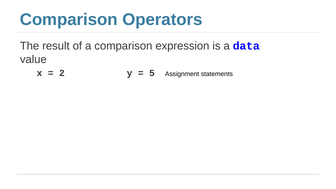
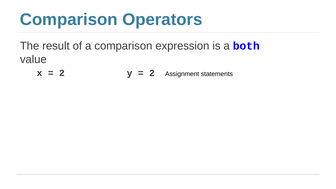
data: data -> both (246, 46)
5: 5 -> 2 (152, 73)
